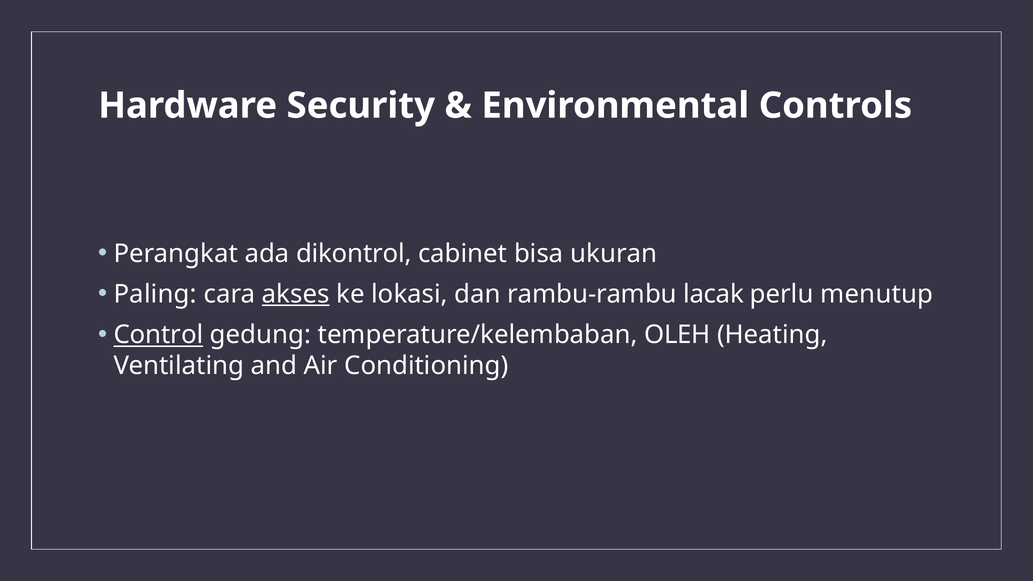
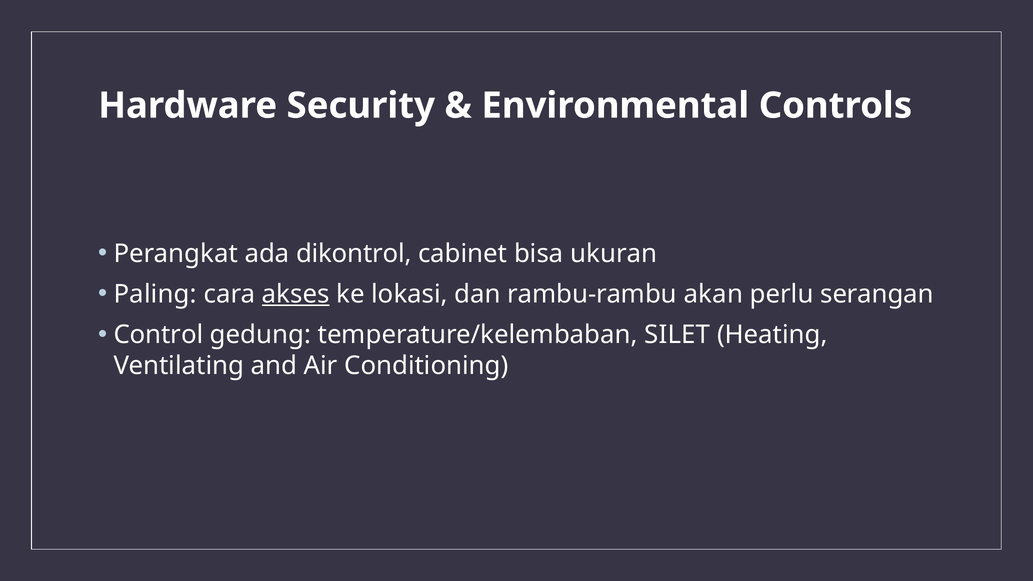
lacak: lacak -> akan (713, 294)
menutup: menutup -> serangan (877, 294)
Control underline: present -> none (158, 335)
OLEH: OLEH -> SILET (677, 335)
